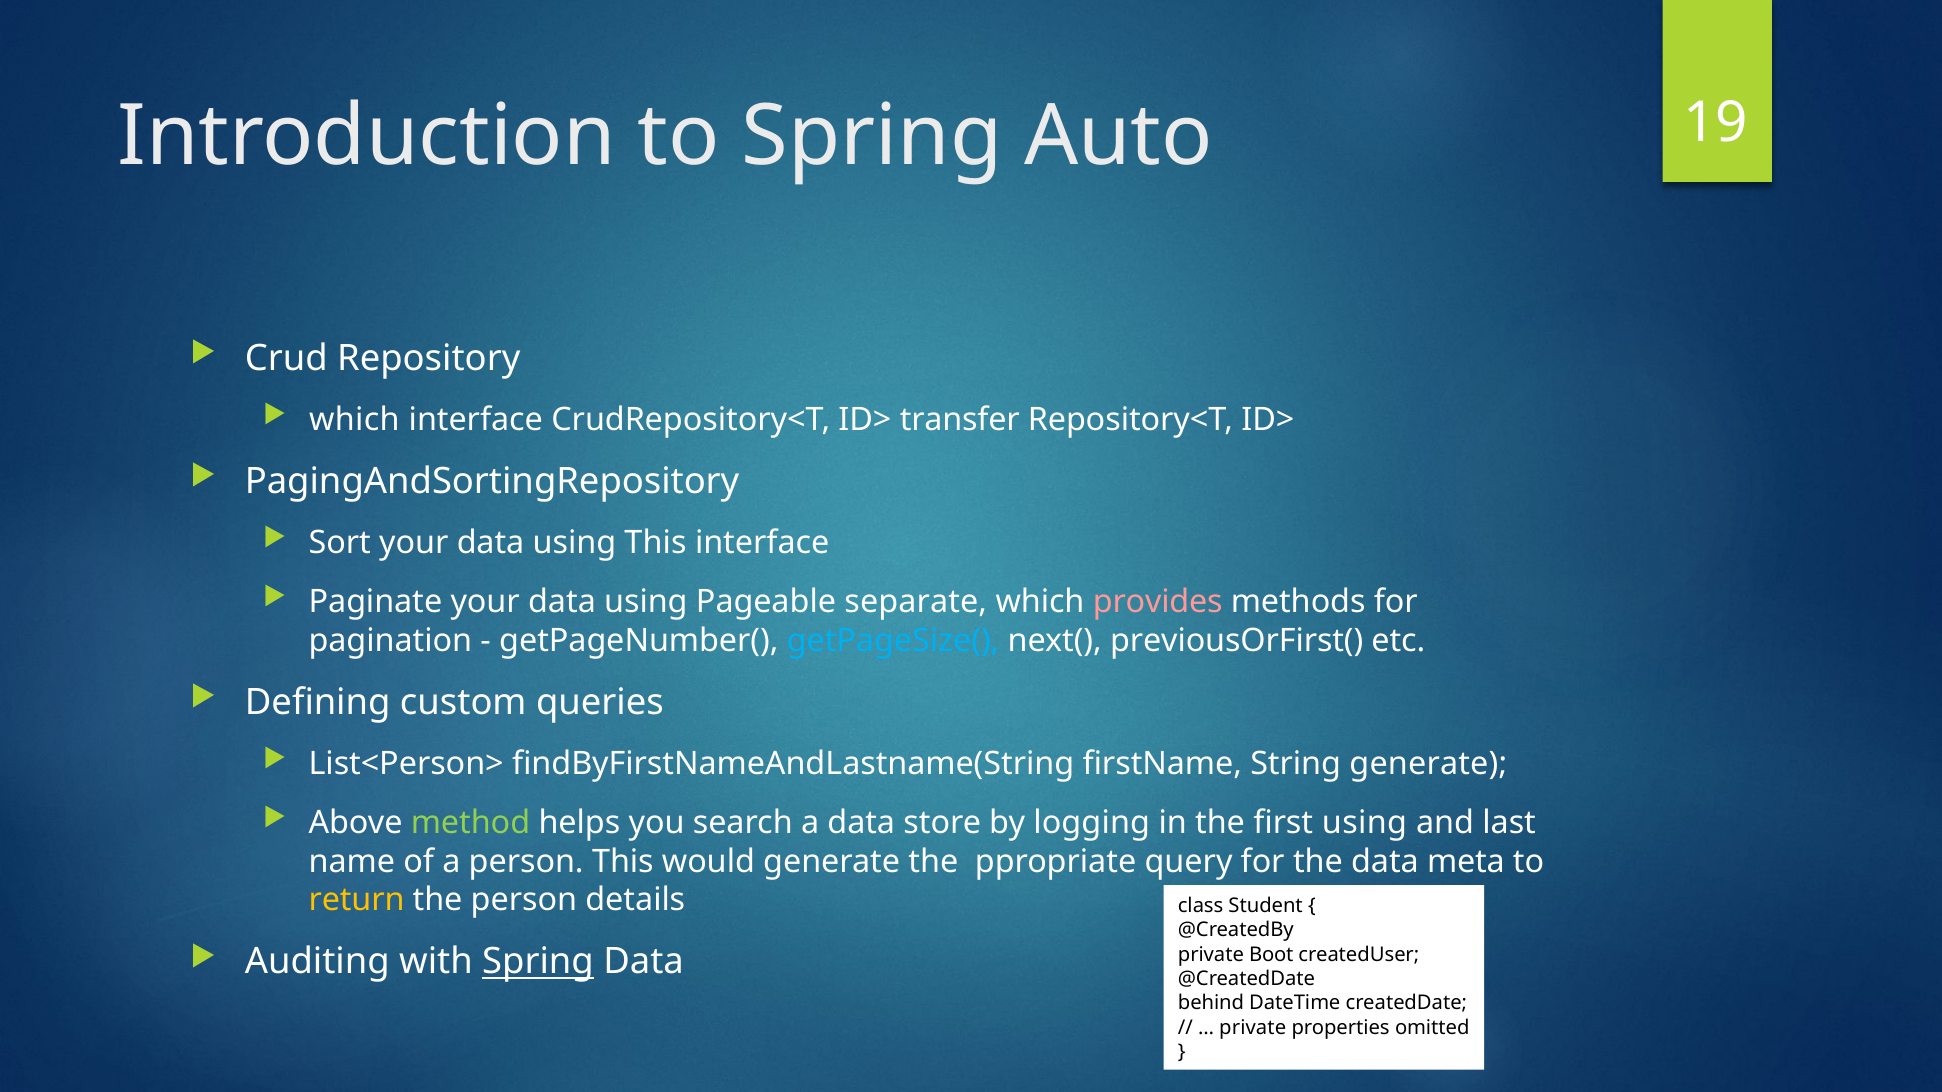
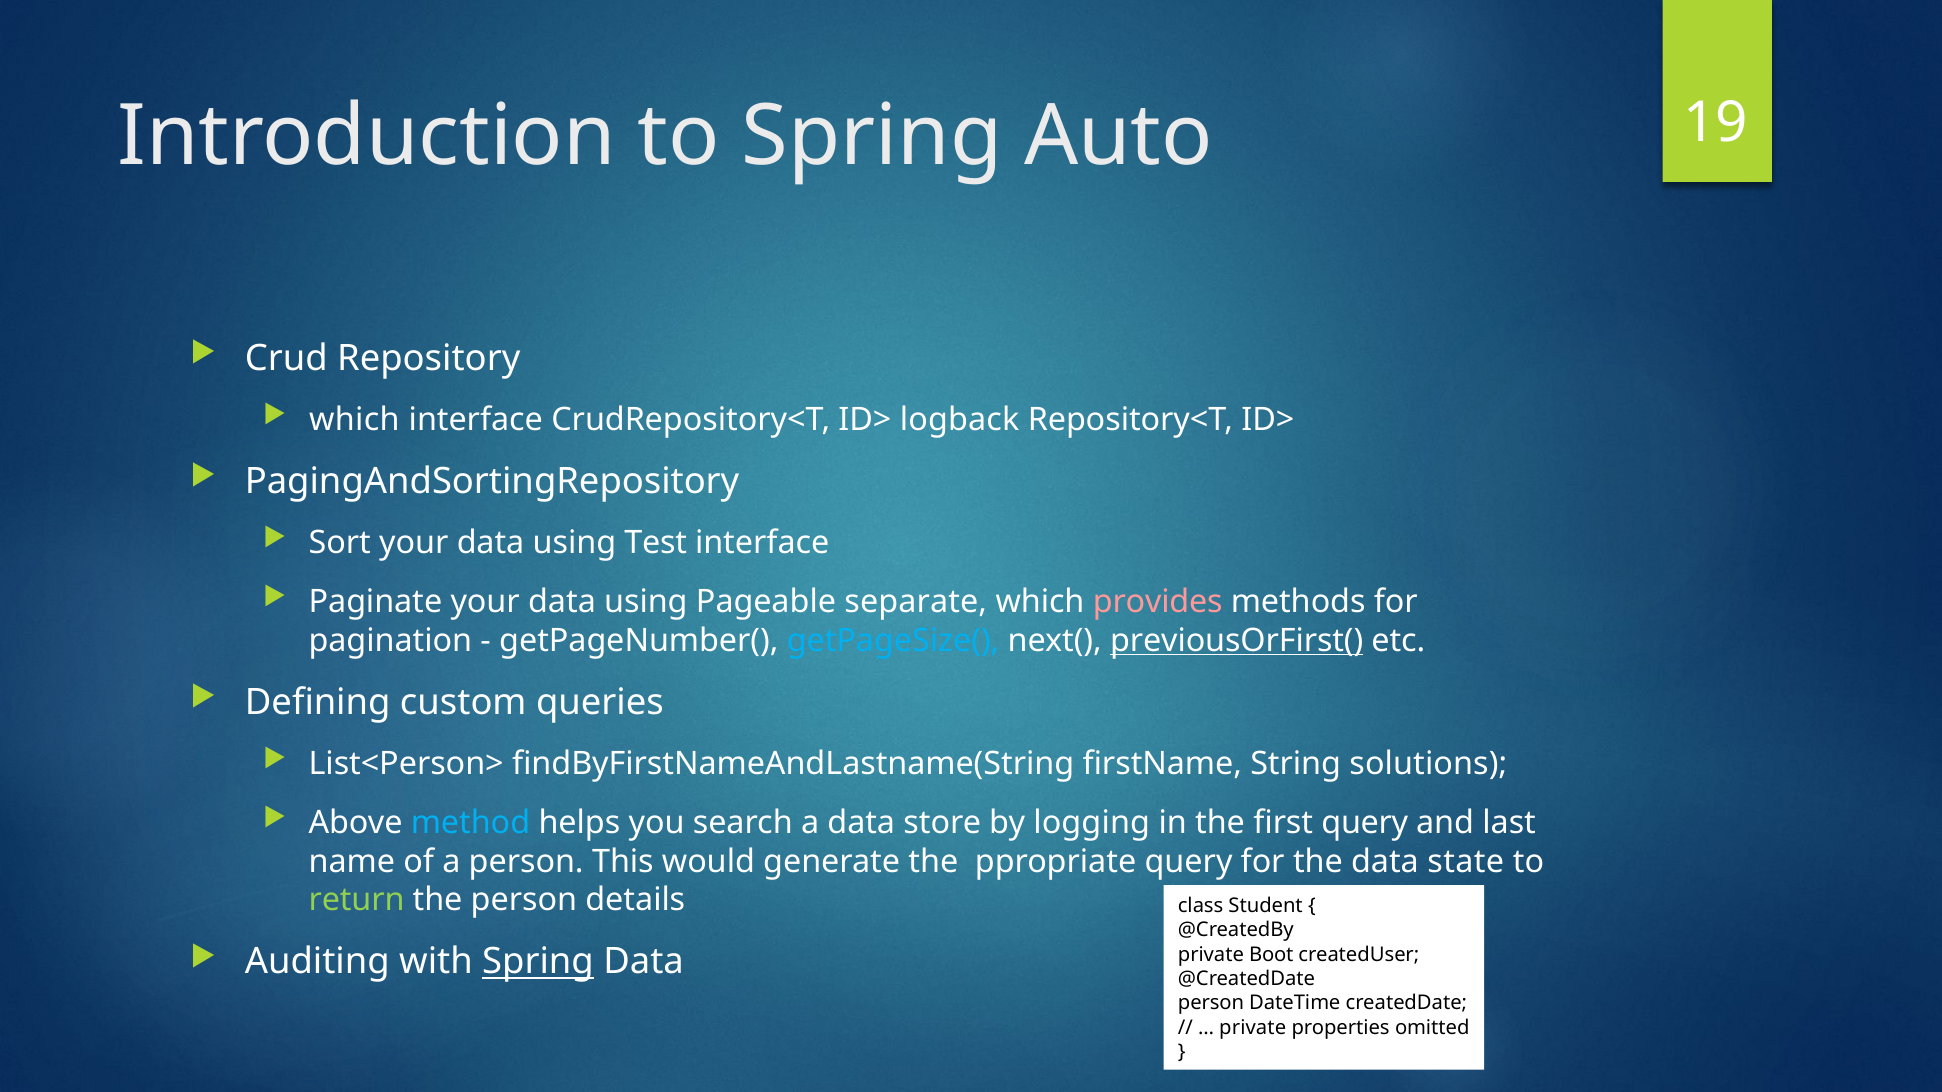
transfer: transfer -> logback (960, 420)
using This: This -> Test (656, 543)
previousOrFirst( underline: none -> present (1237, 641)
String generate: generate -> solutions (1428, 764)
method colour: light green -> light blue (470, 823)
first using: using -> query (1365, 823)
meta: meta -> state (1466, 862)
return colour: yellow -> light green (357, 900)
behind: behind -> person (1211, 1004)
